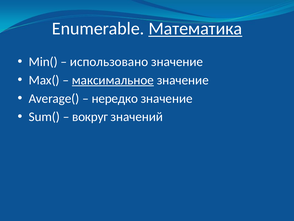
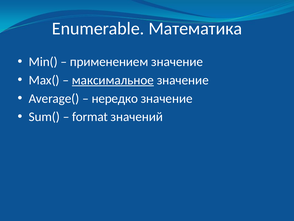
Математика underline: present -> none (195, 28)
использовано: использовано -> применением (109, 62)
вокруг: вокруг -> format (90, 117)
